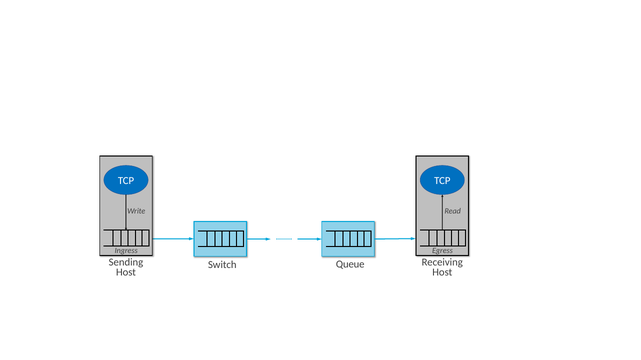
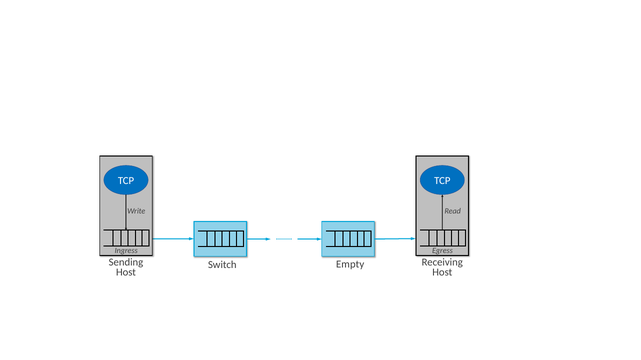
Queue: Queue -> Empty (350, 265)
